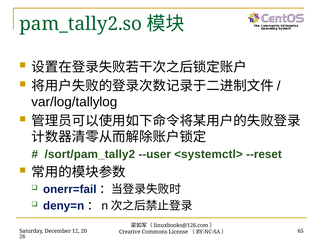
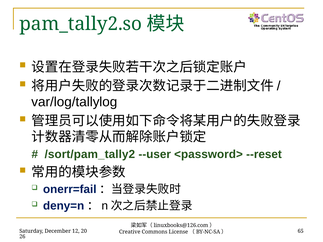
<systemctl>: <systemctl> -> <password> (209, 154)
